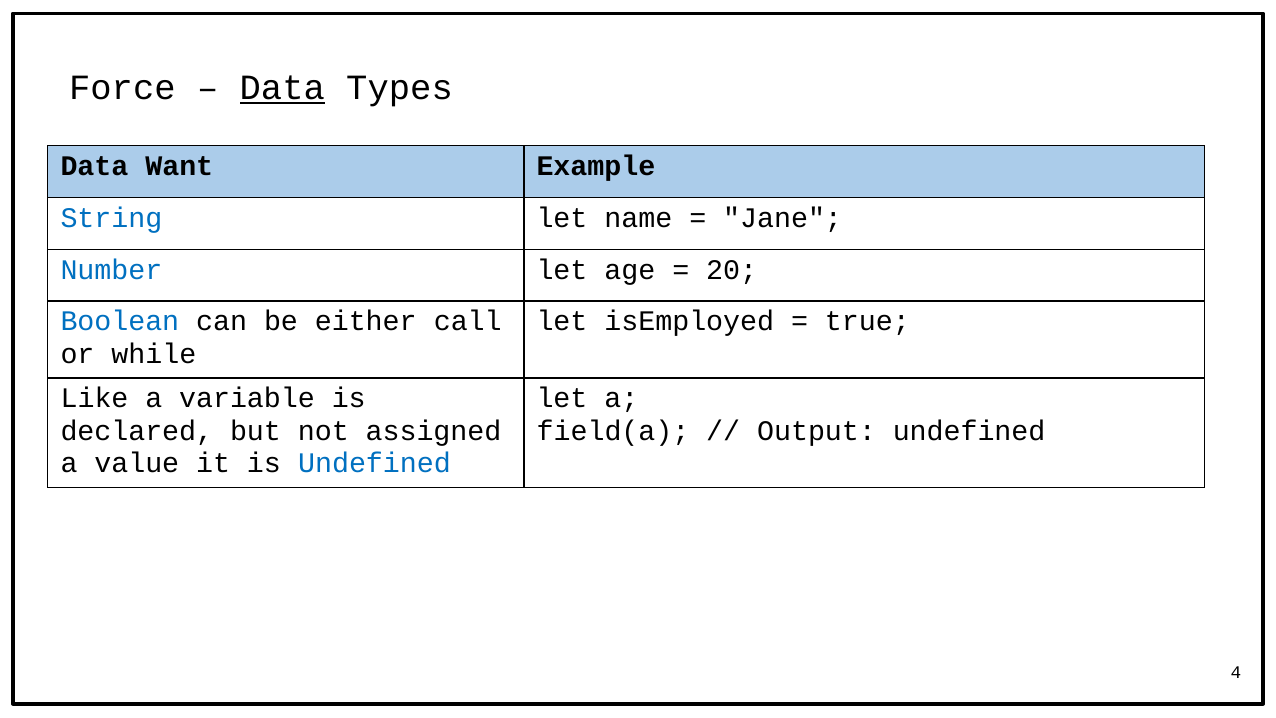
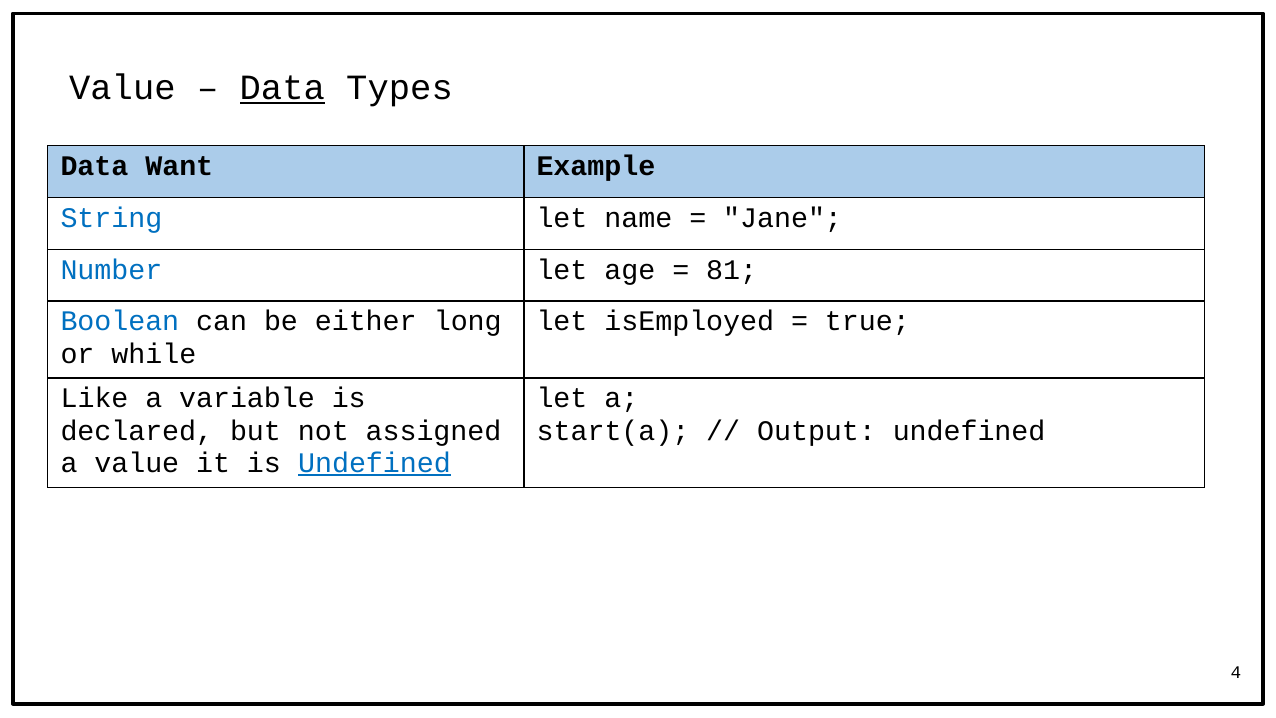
Force: Force -> Value (122, 88)
20: 20 -> 81 (732, 270)
call: call -> long (468, 322)
field(a: field(a -> start(a (613, 431)
Undefined underline: none -> present (374, 463)
